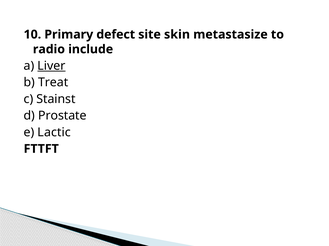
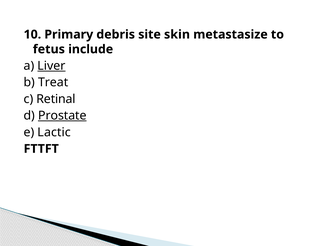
defect: defect -> debris (116, 35)
radio: radio -> fetus (49, 49)
Stainst: Stainst -> Retinal (56, 99)
Prostate underline: none -> present (62, 116)
